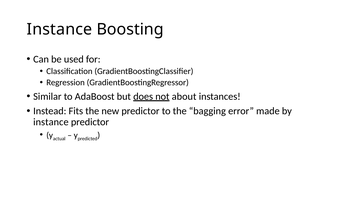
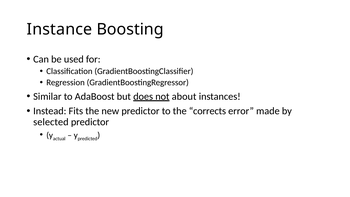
bagging: bagging -> corrects (207, 111)
instance: instance -> selected (51, 122)
